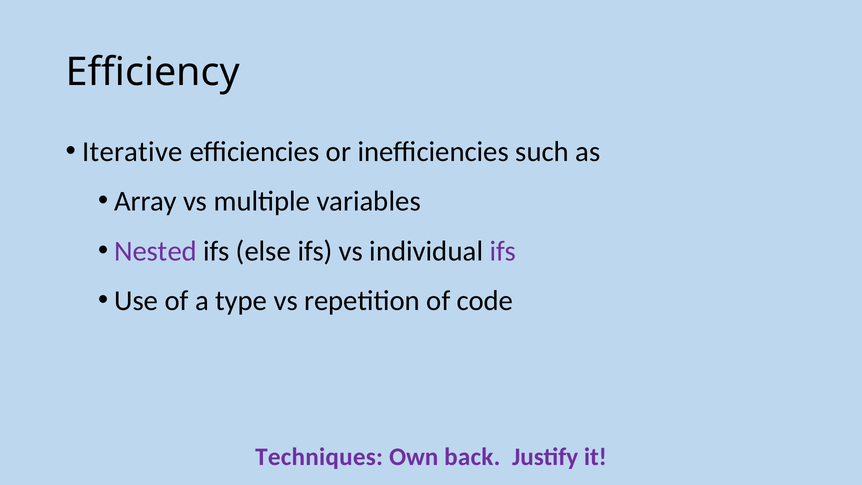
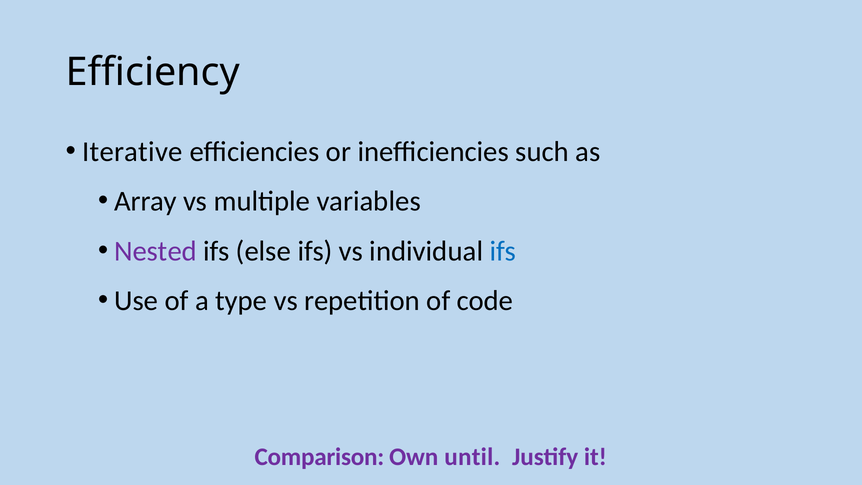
ifs colour: purple -> blue (503, 251)
Techniques: Techniques -> Comparison (319, 457)
back: back -> until (472, 457)
